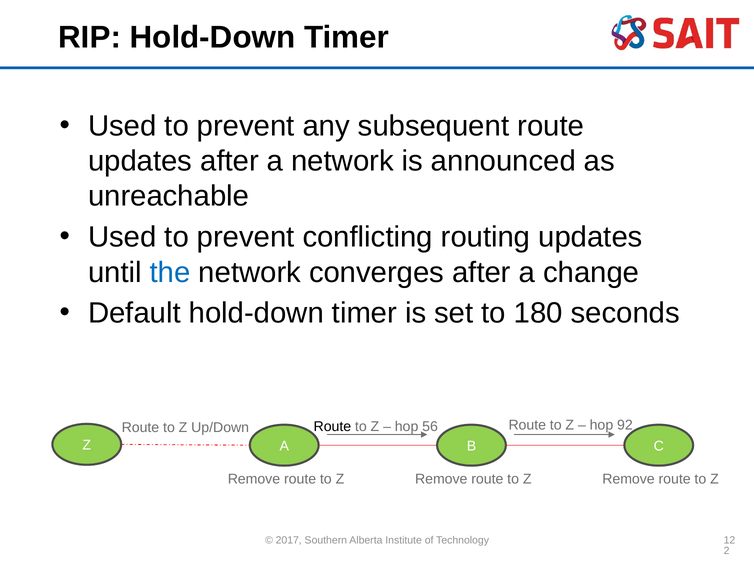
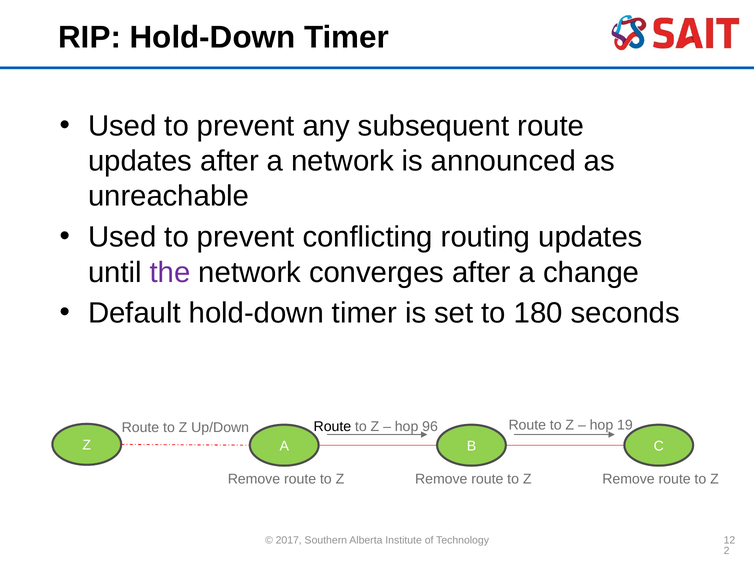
the colour: blue -> purple (170, 273)
92: 92 -> 19 (625, 426)
56: 56 -> 96 (430, 427)
